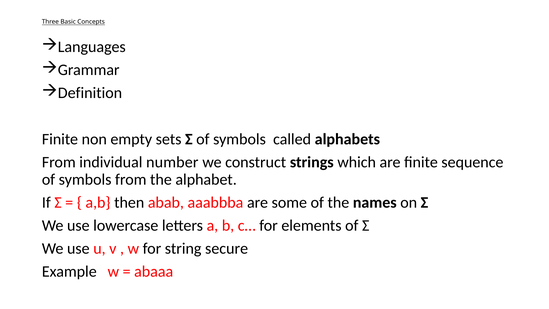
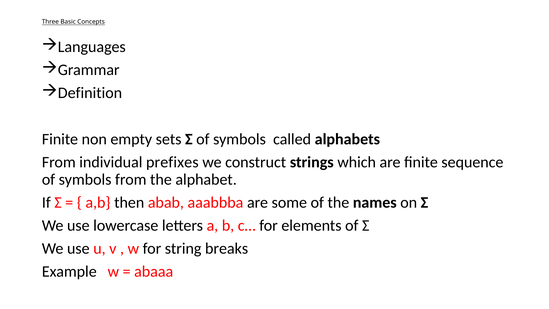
number: number -> prefixes (172, 162)
secure: secure -> breaks (227, 248)
